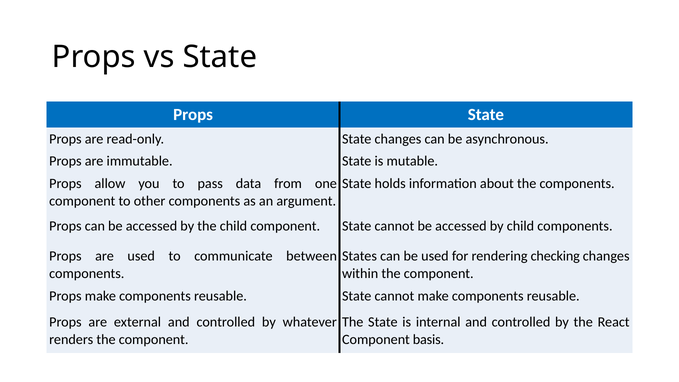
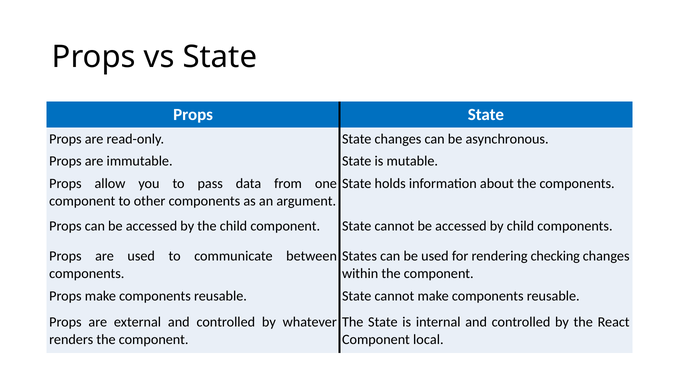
basis: basis -> local (428, 339)
